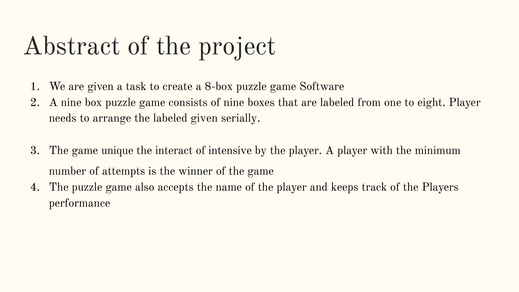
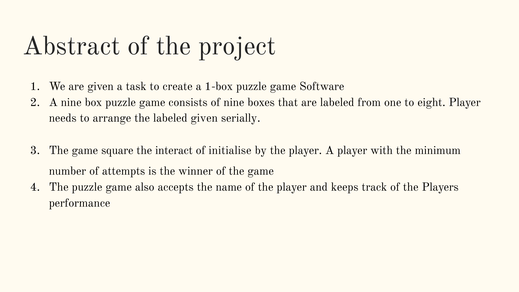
8-box: 8-box -> 1-box (219, 86)
unique: unique -> square (117, 150)
intensive: intensive -> initialise (230, 150)
